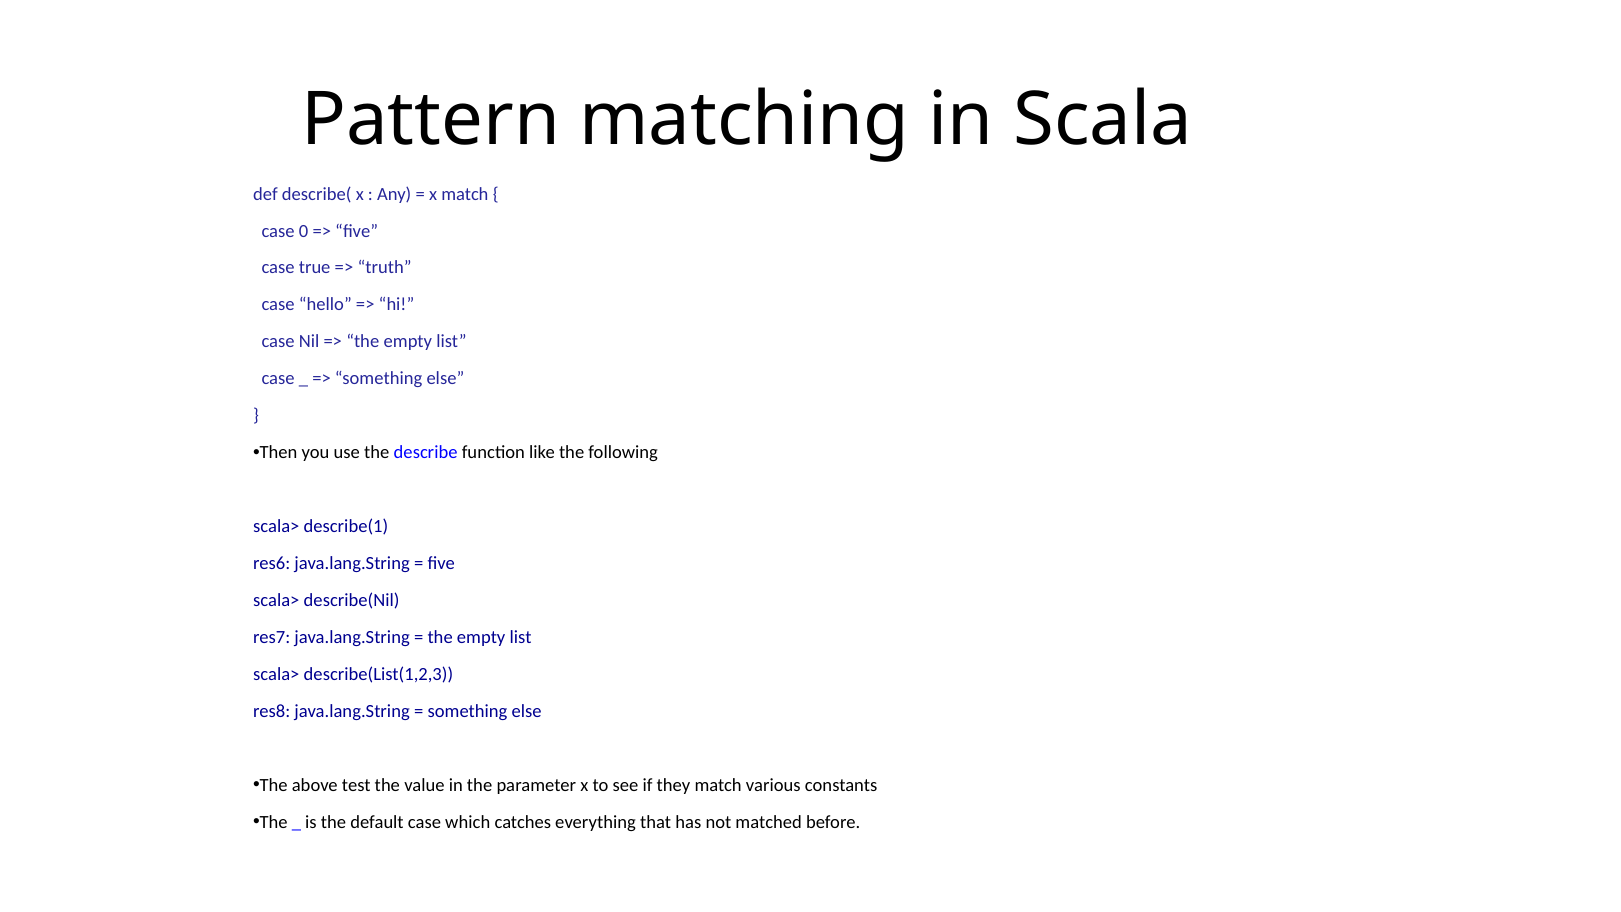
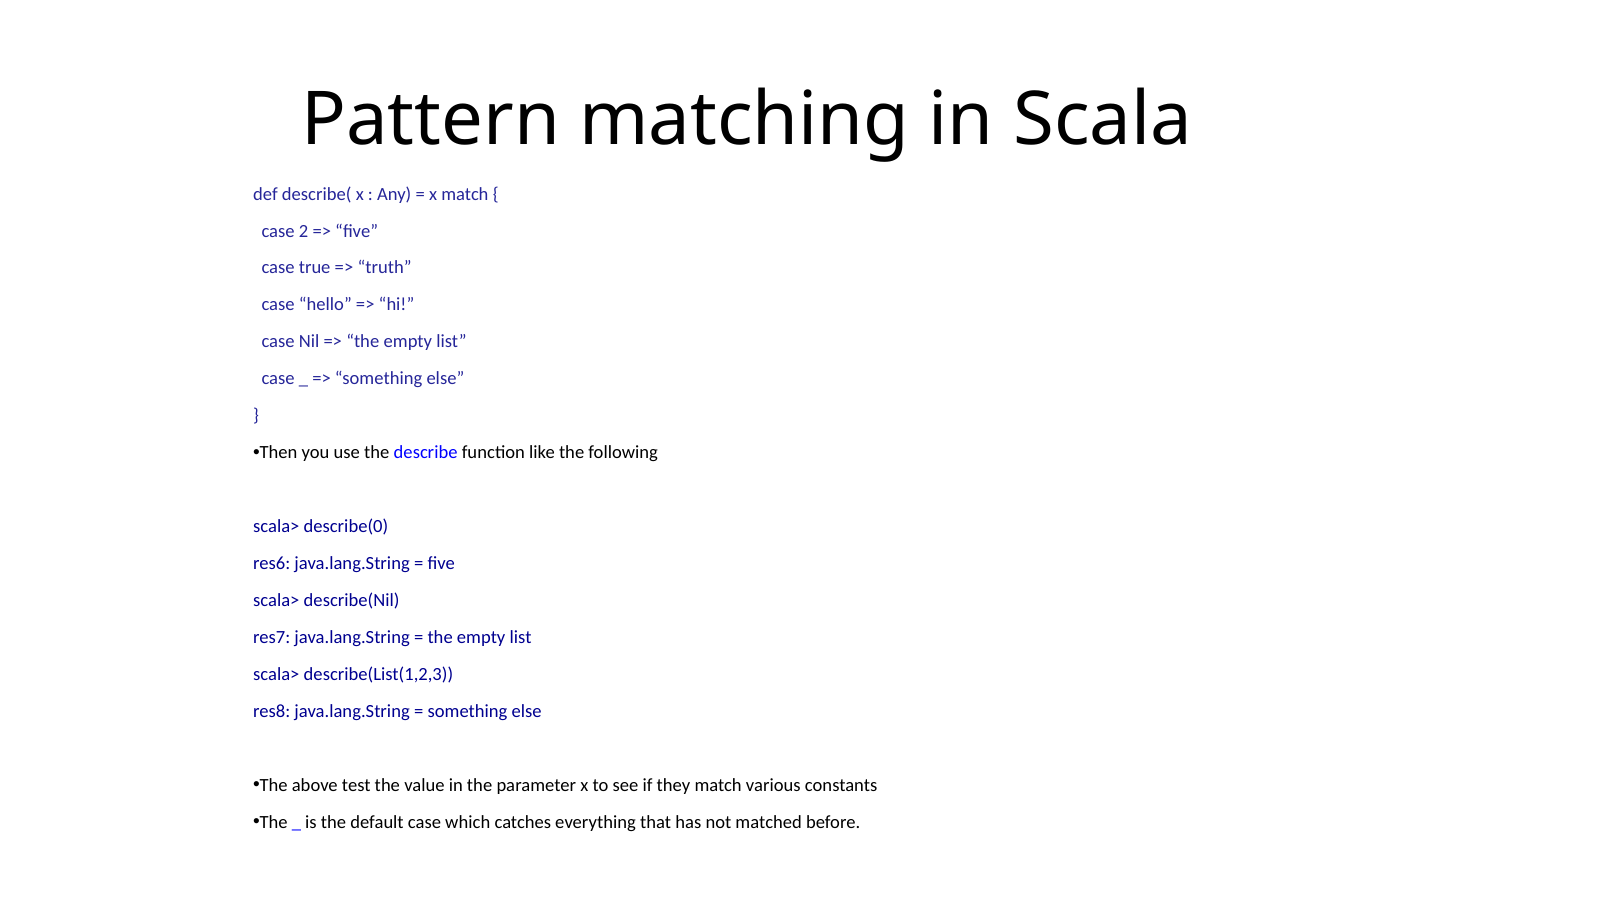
0: 0 -> 2 (303, 231)
describe(1: describe(1 -> describe(0 (346, 526)
